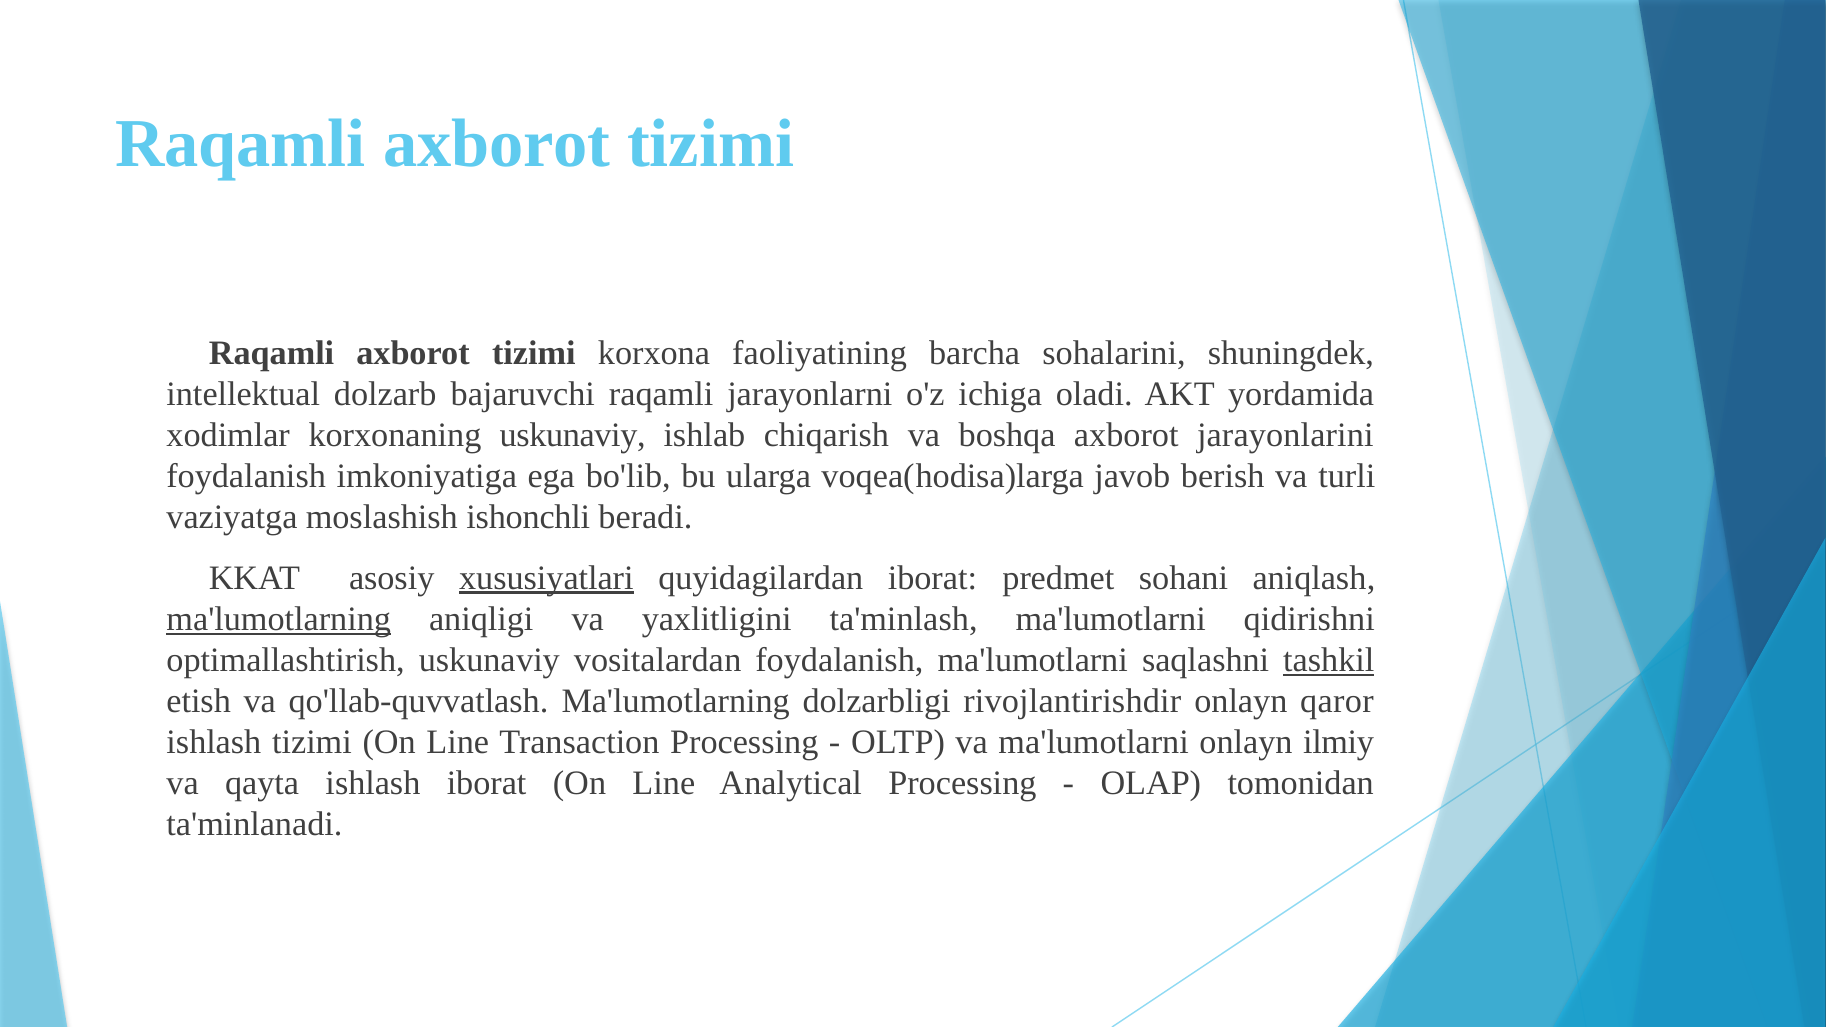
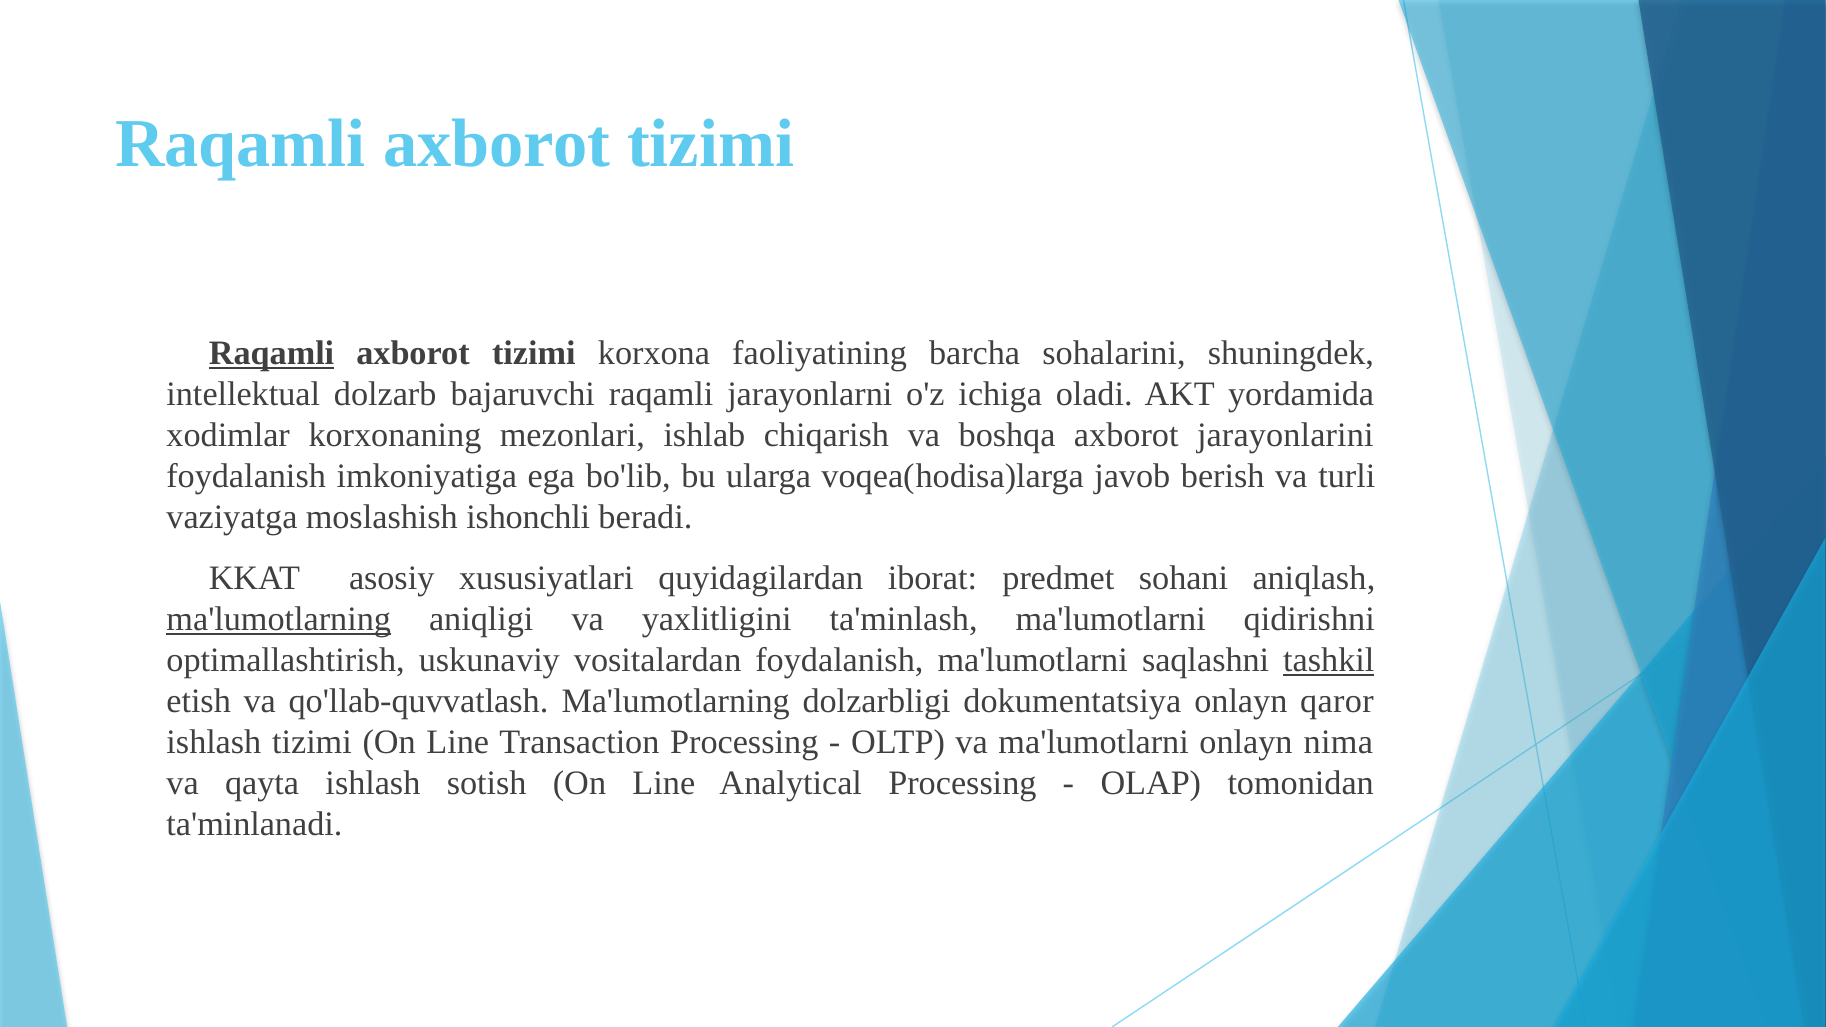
Raqamli underline: none -> present (272, 353)
korxonaning uskunaviy: uskunaviy -> mezonlari (572, 436)
xususiyatlari underline: present -> none (546, 578)
rivojlantirishdir: rivojlantirishdir -> dokumentatsiya (1072, 701)
ilmiy: ilmiy -> nima (1338, 742)
ishlash iborat: iborat -> sotish (487, 783)
